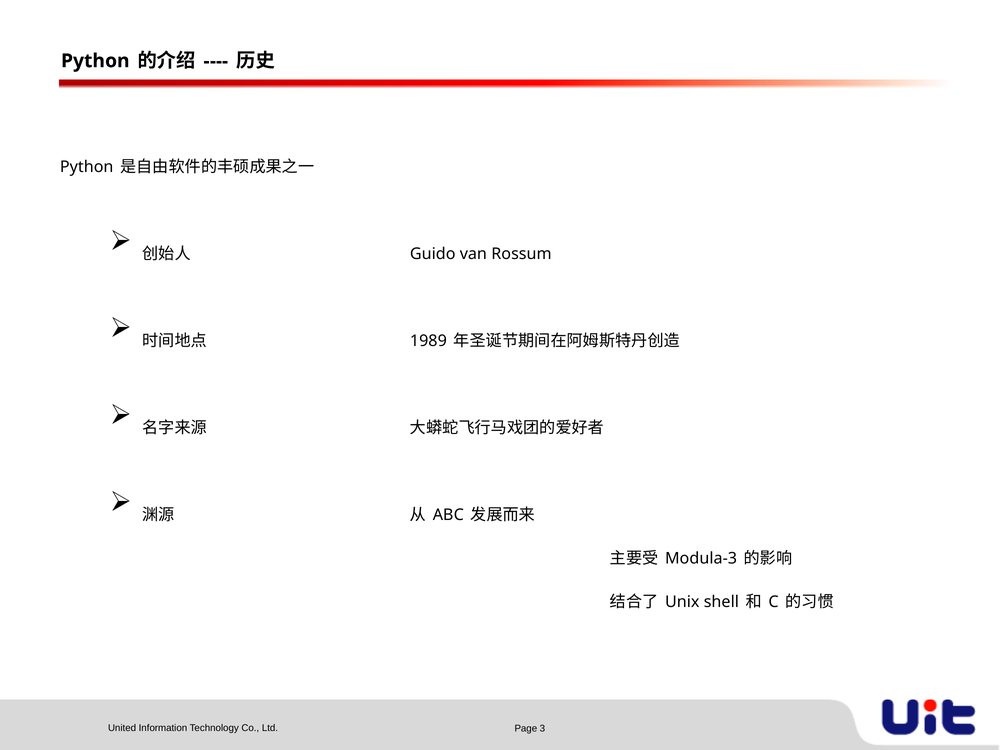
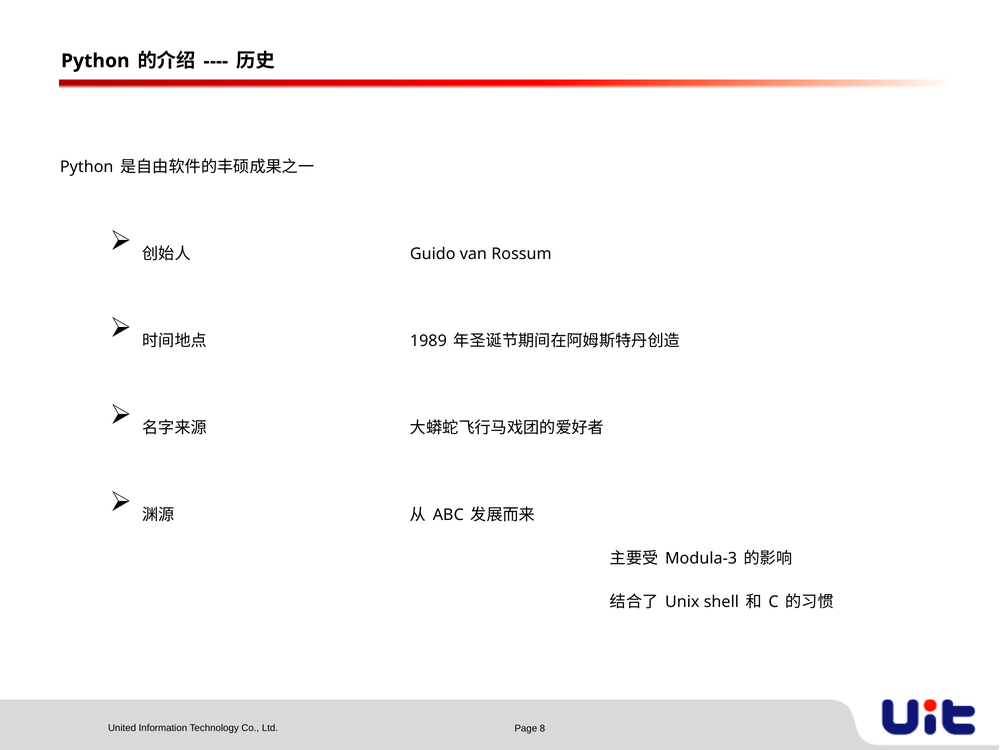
3: 3 -> 8 (542, 728)
